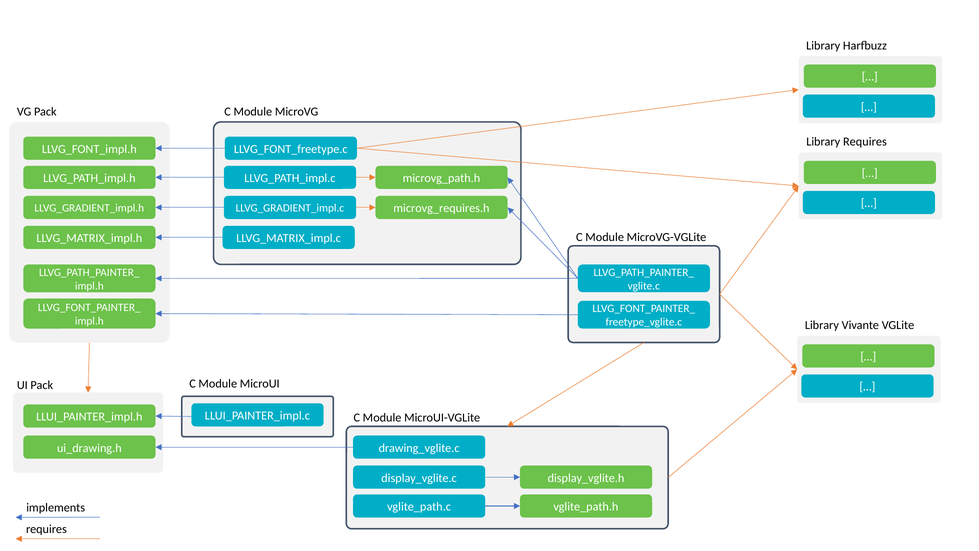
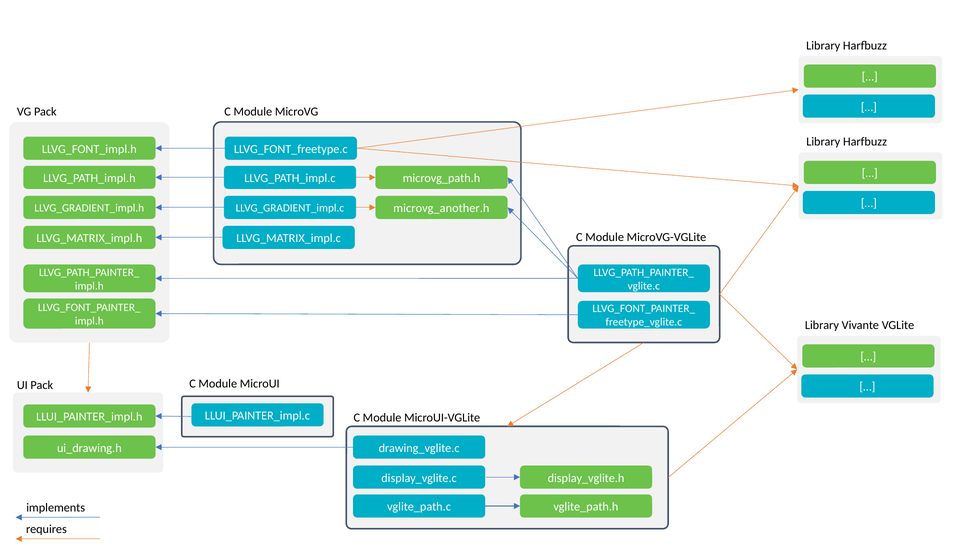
Requires: Requires -> Harfbuzz (865, 142)
microvg_requires.h: microvg_requires.h -> microvg_another.h (441, 208)
